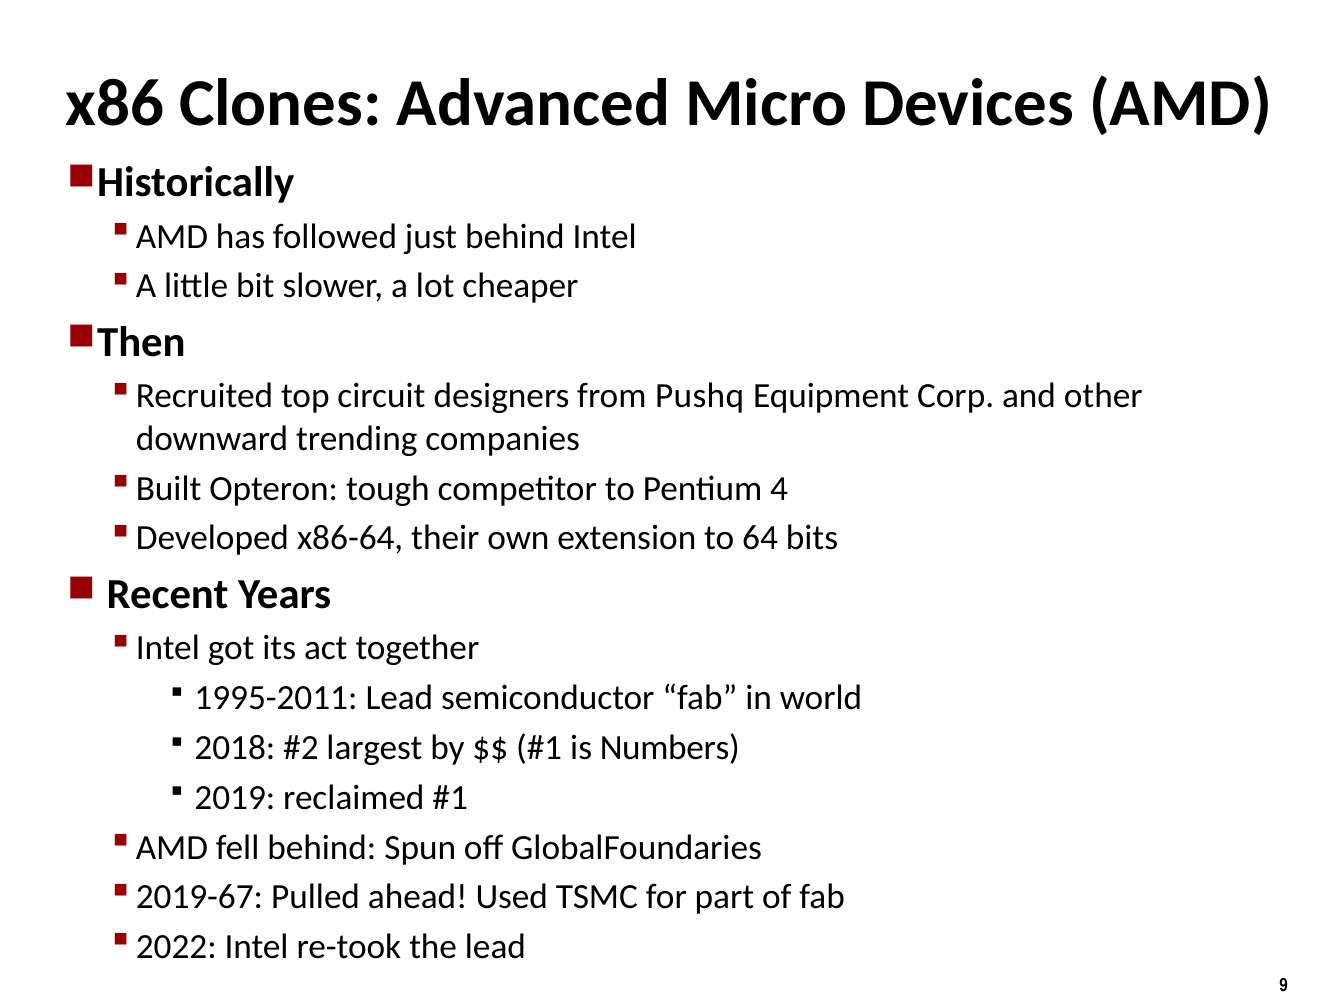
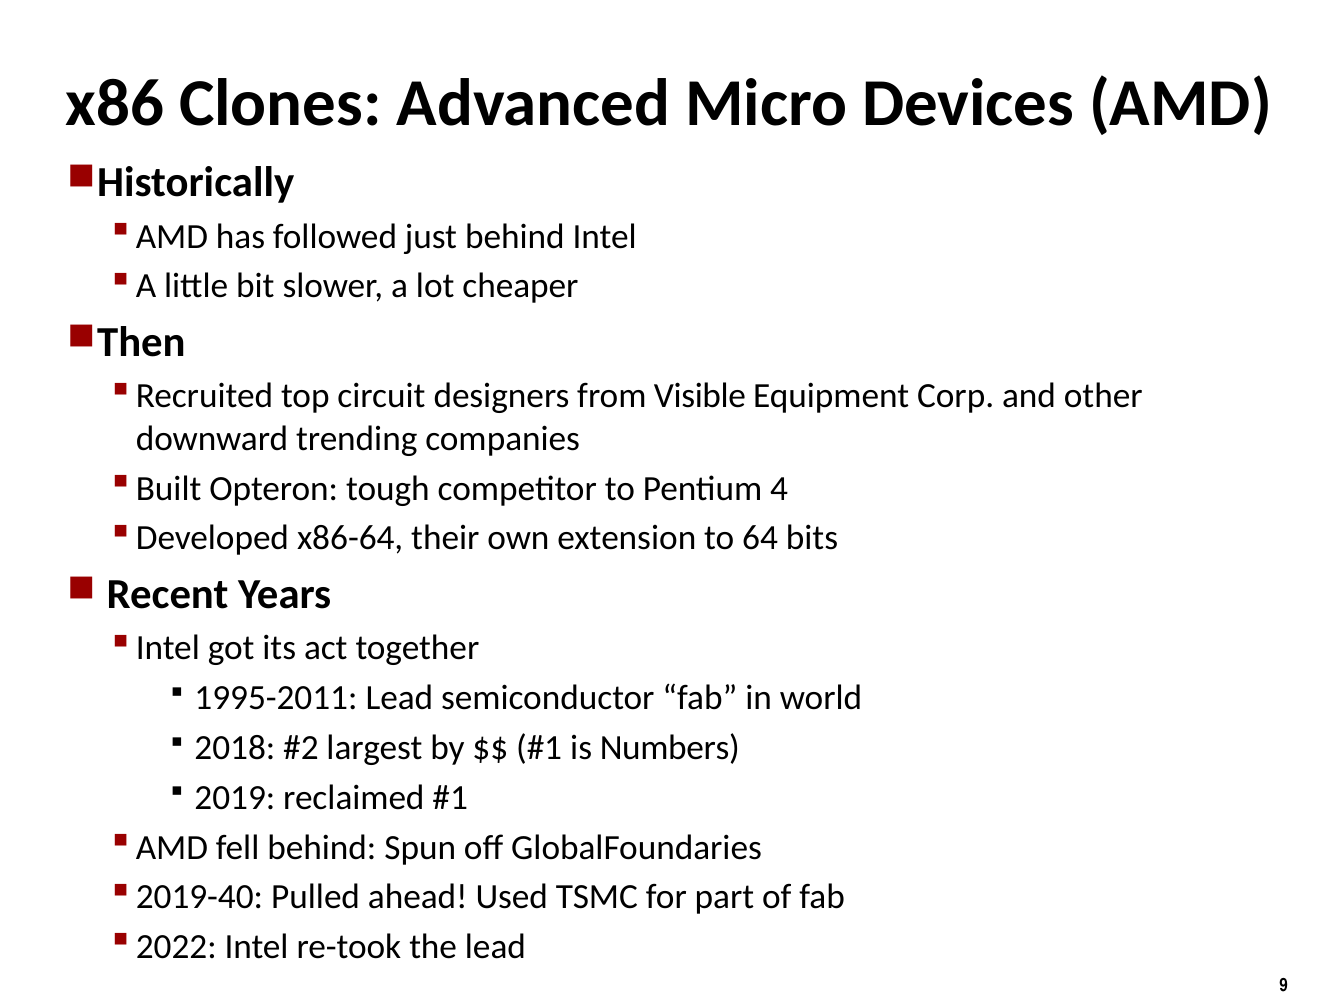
Pushq: Pushq -> Visible (700, 396)
2019-67: 2019-67 -> 2019-40 (199, 897)
